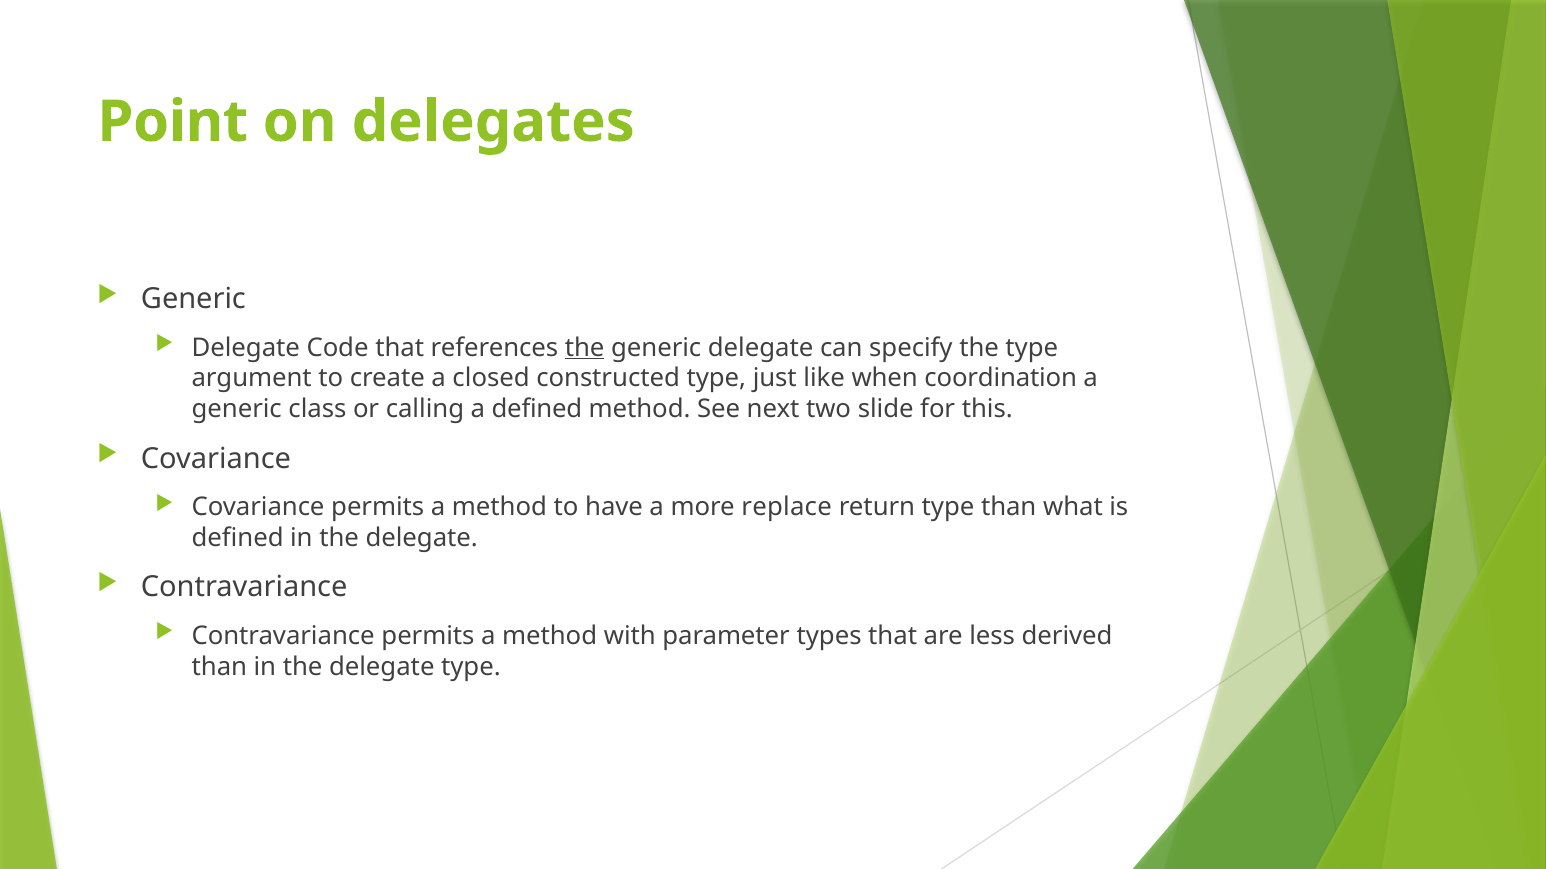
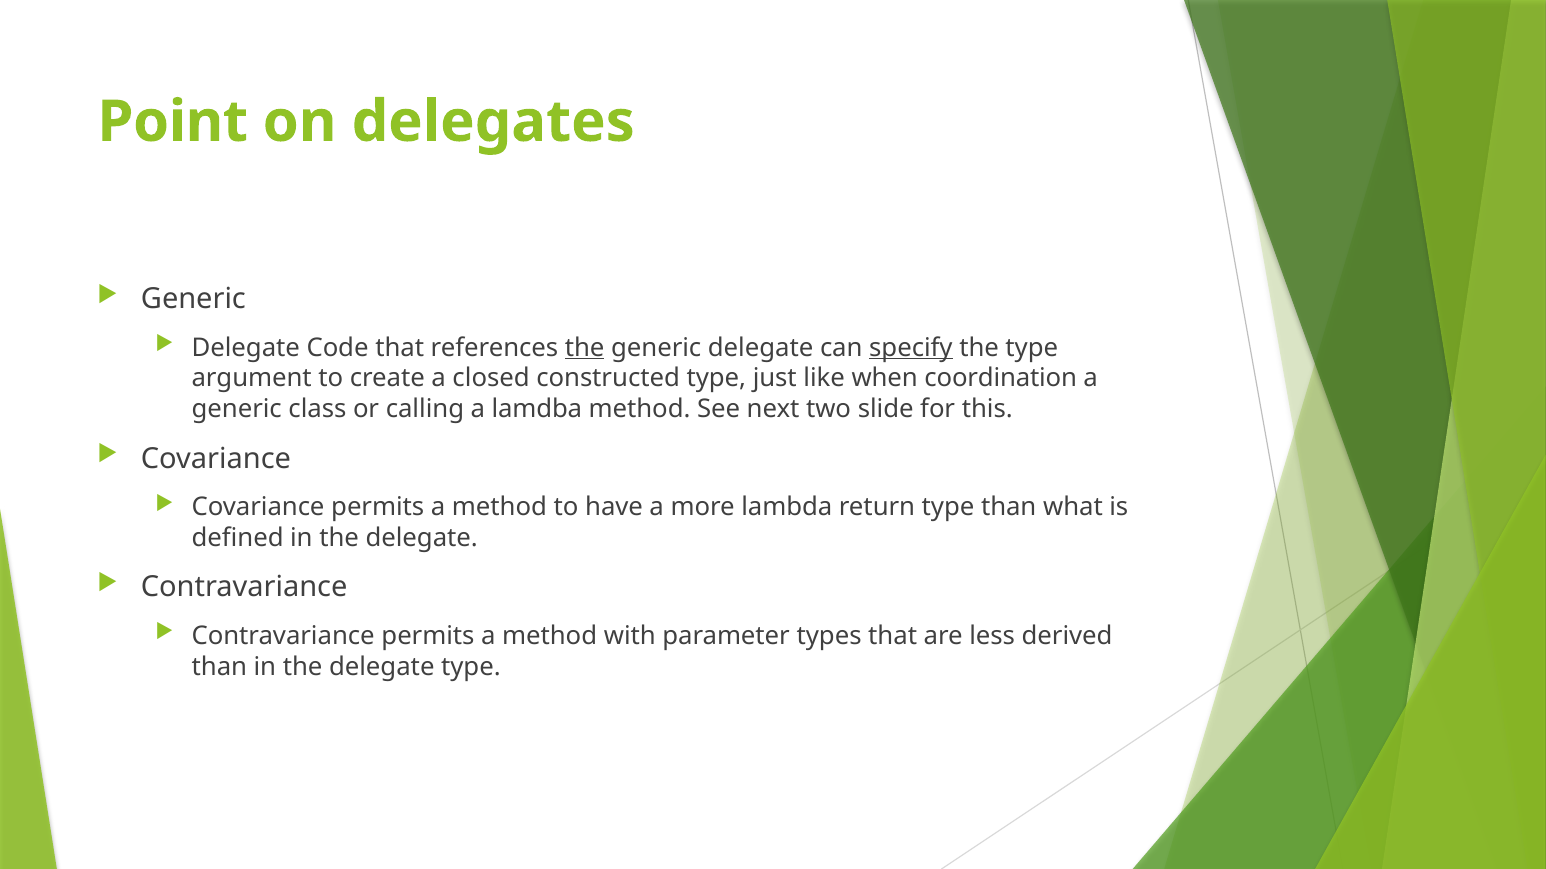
specify underline: none -> present (911, 348)
a defined: defined -> lamdba (537, 410)
replace: replace -> lambda (787, 507)
